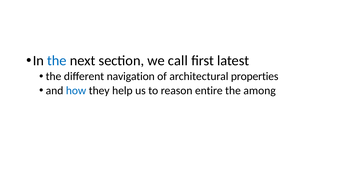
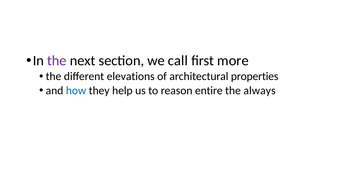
the colour: blue -> purple (57, 61)
latest: latest -> more (233, 61)
navigation: navigation -> elevations (131, 76)
among: among -> always (260, 91)
